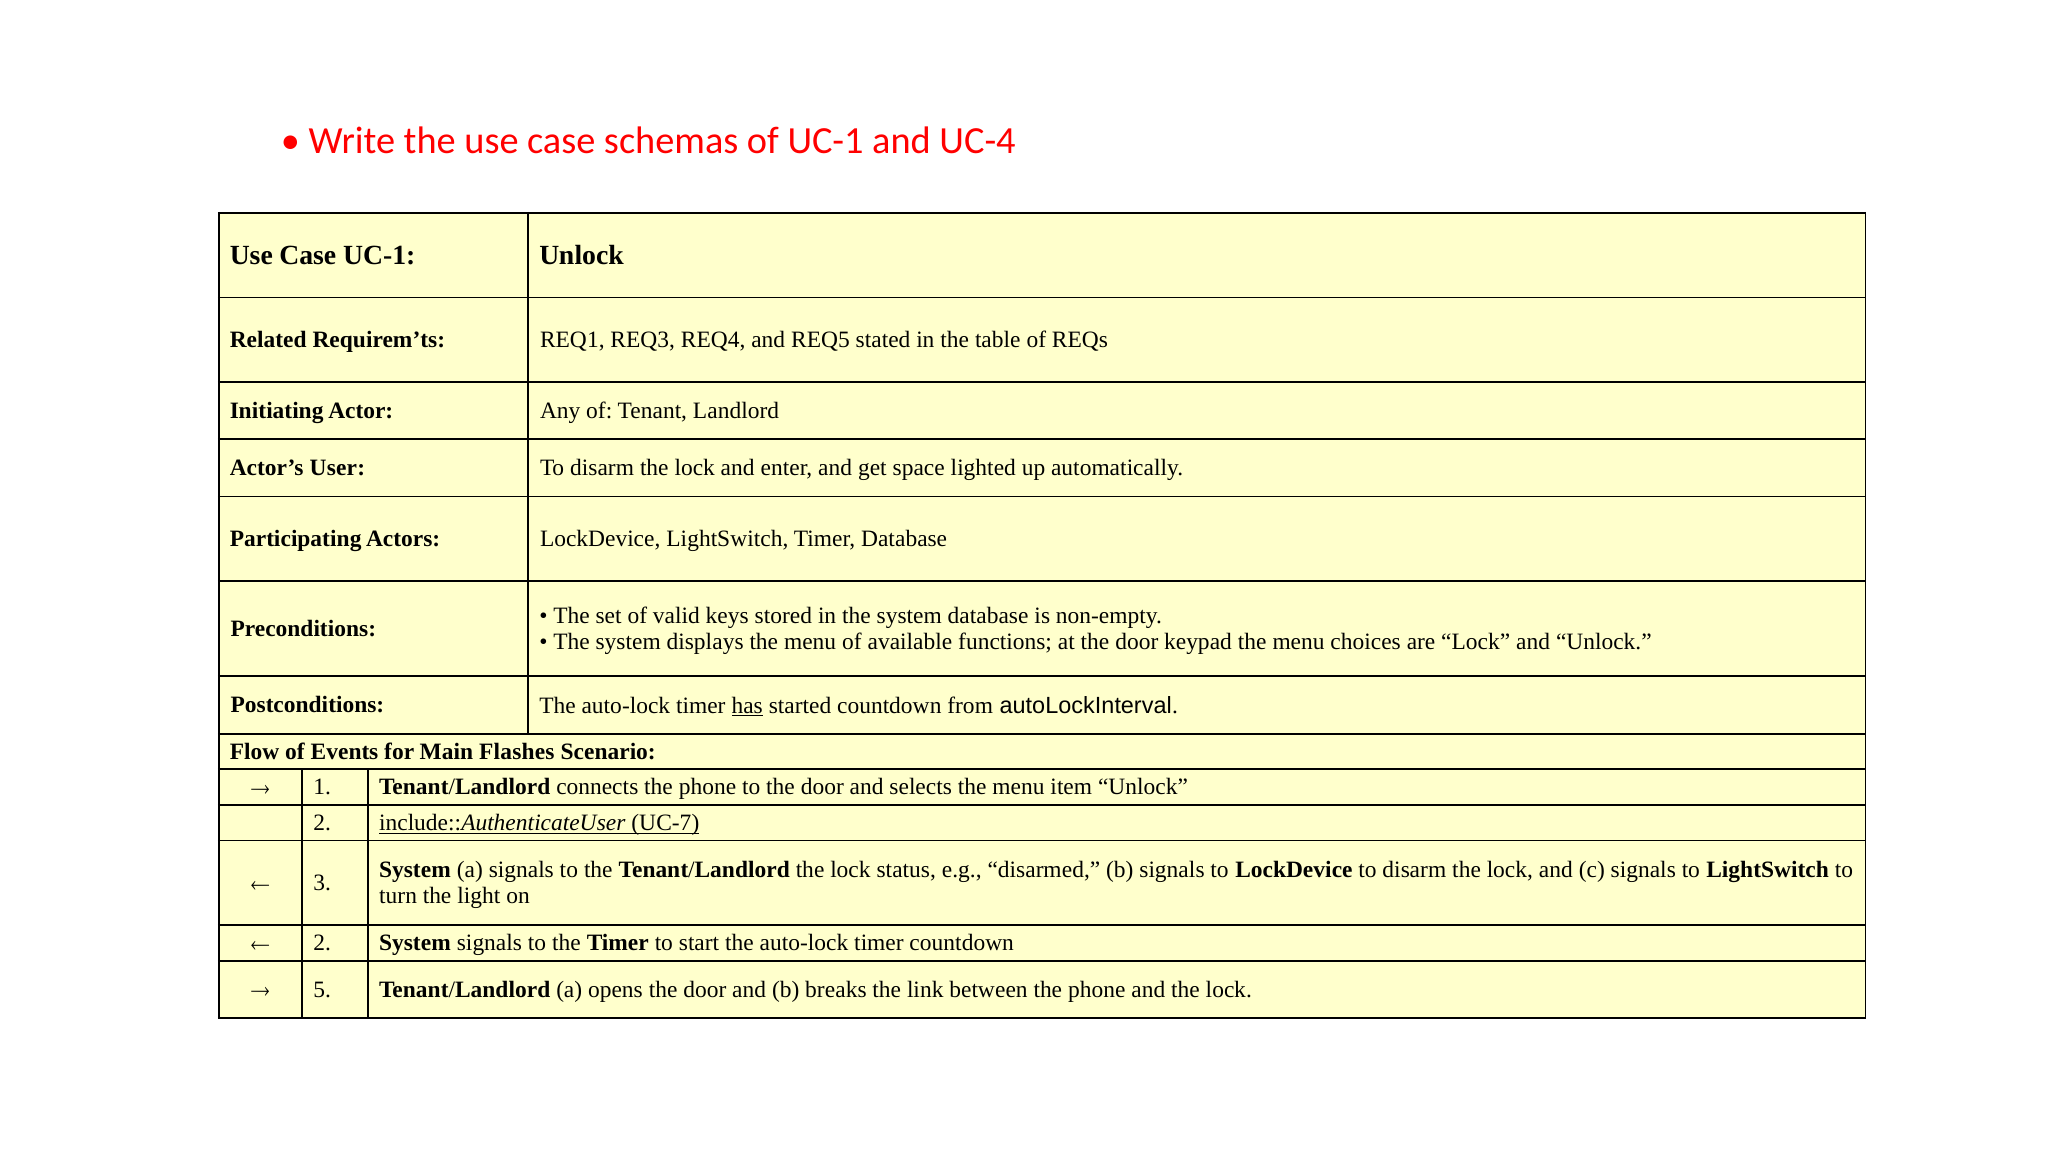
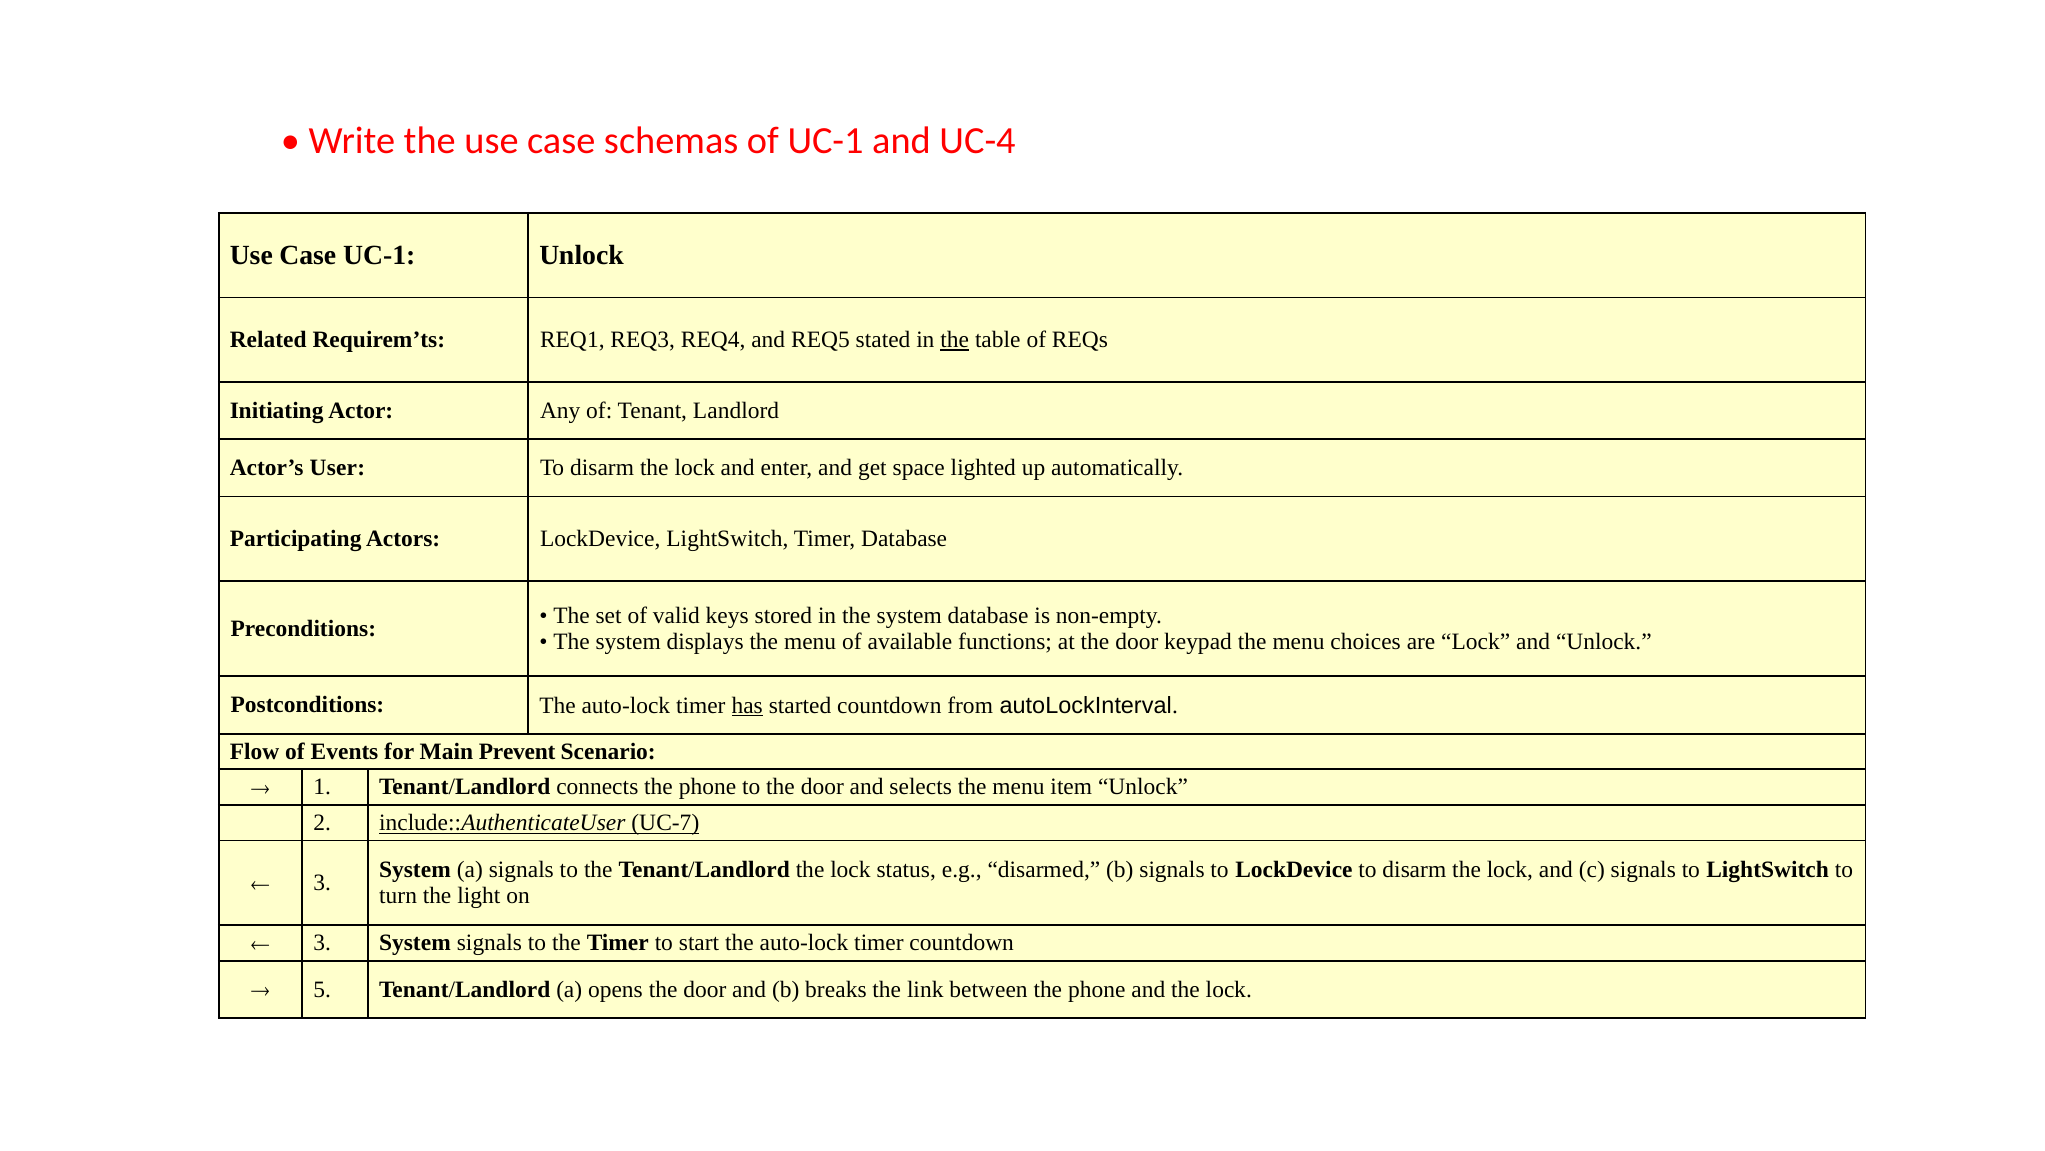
the underline: none -> present (955, 340)
Flashes: Flashes -> Prevent (517, 751)
2: 2 -> 3 (322, 942)
